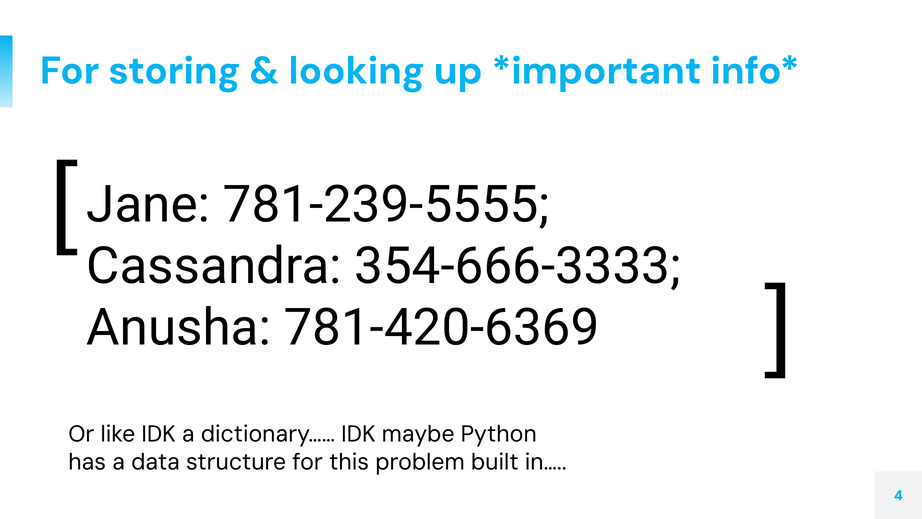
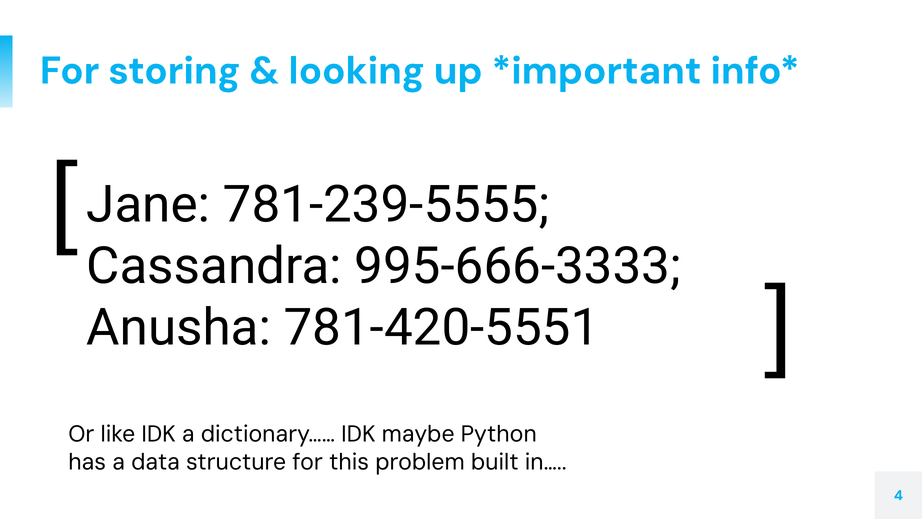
354-666-3333: 354-666-3333 -> 995-666-3333 (518, 266)
781-420-6369: 781-420-6369 -> 781-420-5551 (442, 328)
